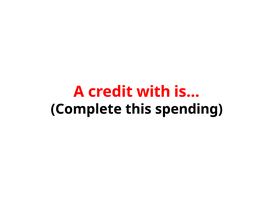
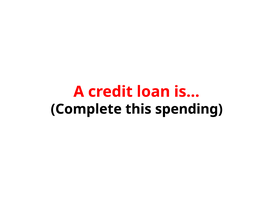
with: with -> loan (153, 92)
